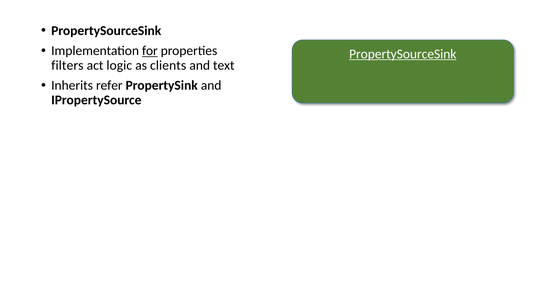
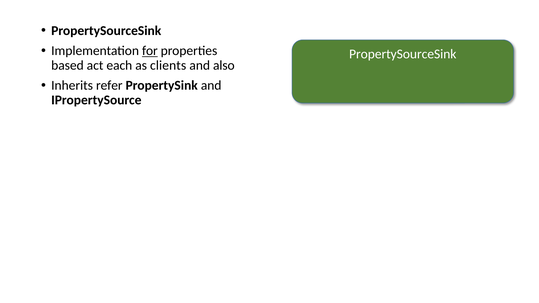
PropertySourceSink underline: present -> none (403, 54)
filters: filters -> based (67, 65)
logic: logic -> each (119, 65)
text: text -> also (224, 65)
